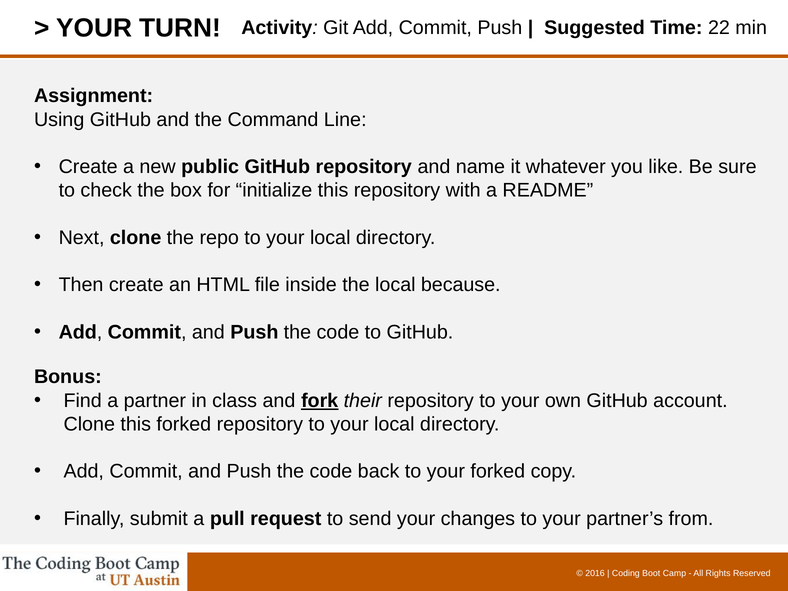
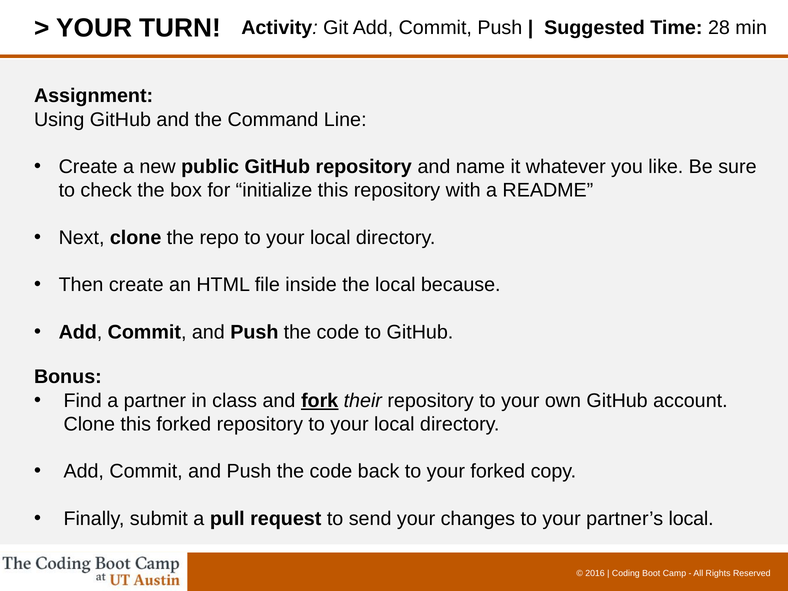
22: 22 -> 28 (719, 28)
partner’s from: from -> local (691, 519)
